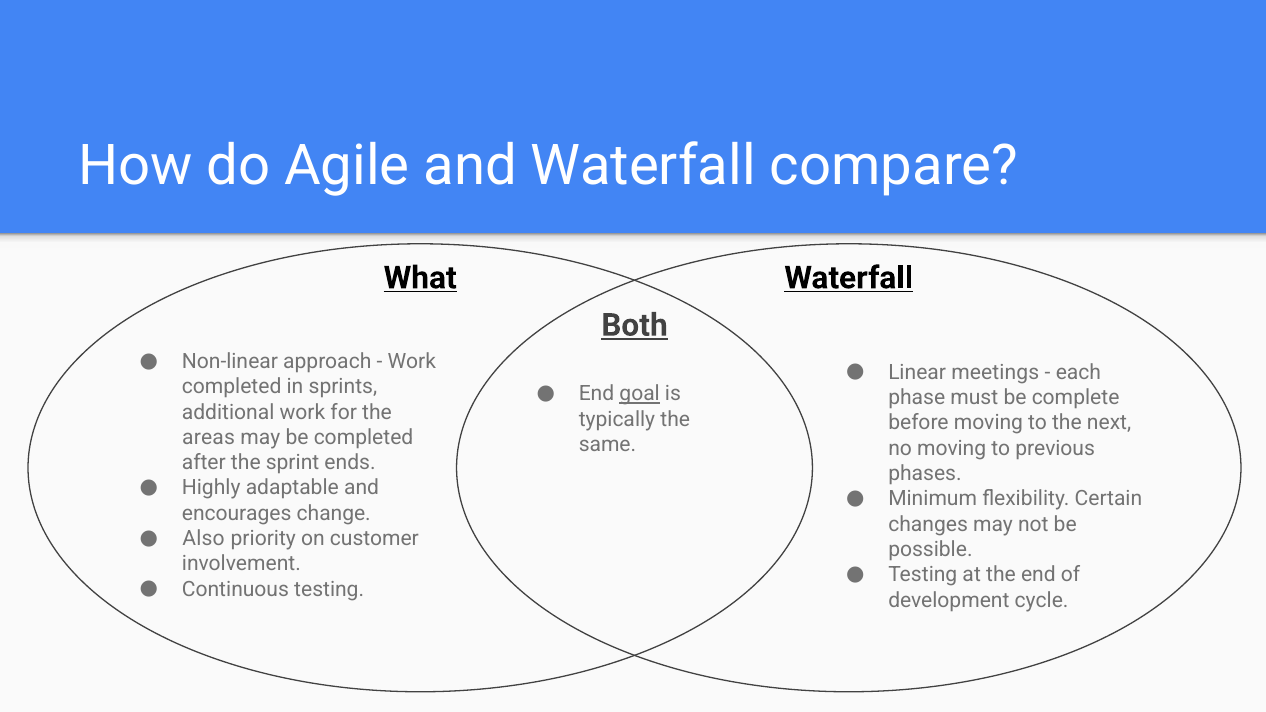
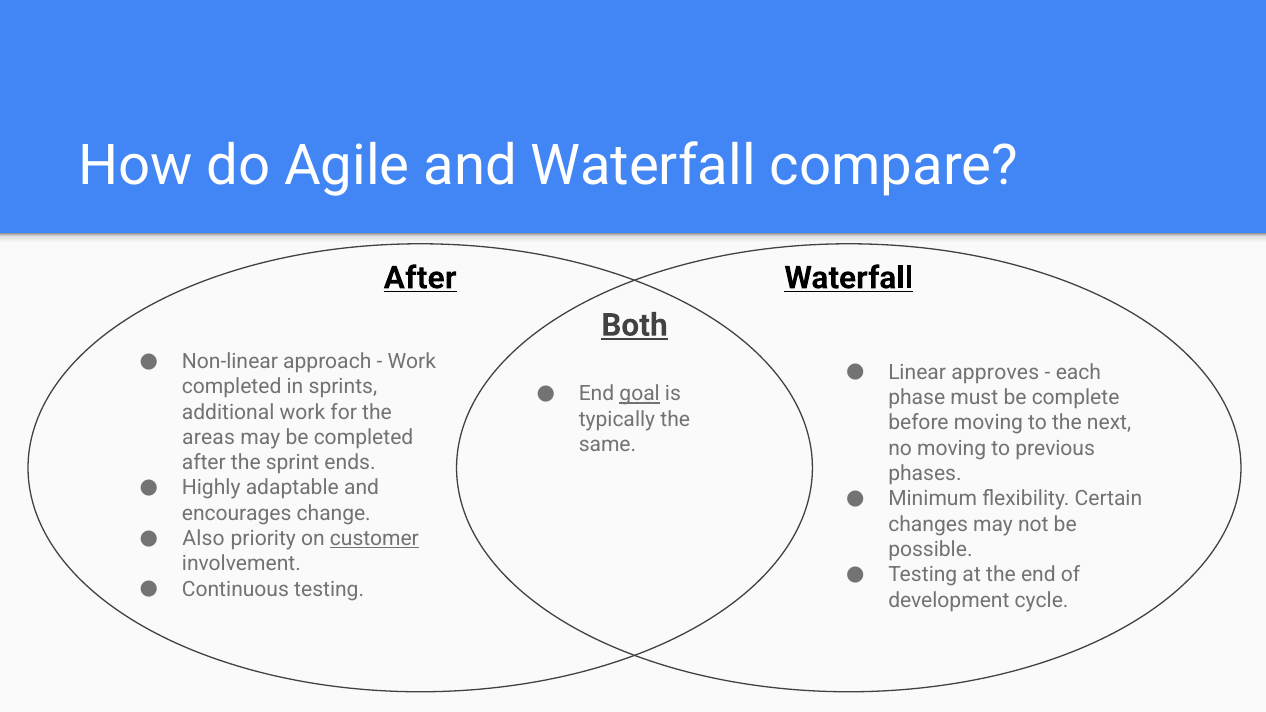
What: What -> After (420, 278)
meetings: meetings -> approves (995, 372)
customer underline: none -> present (374, 539)
